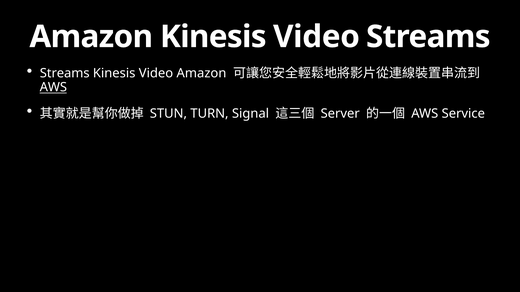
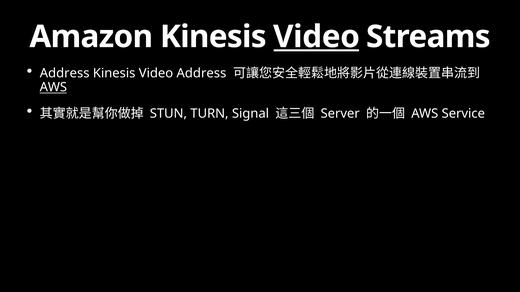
Video underline: none -> present (316, 37)
Streams: Streams -> Address (65, 73)
Video Amazon: Amazon -> Address (201, 73)
